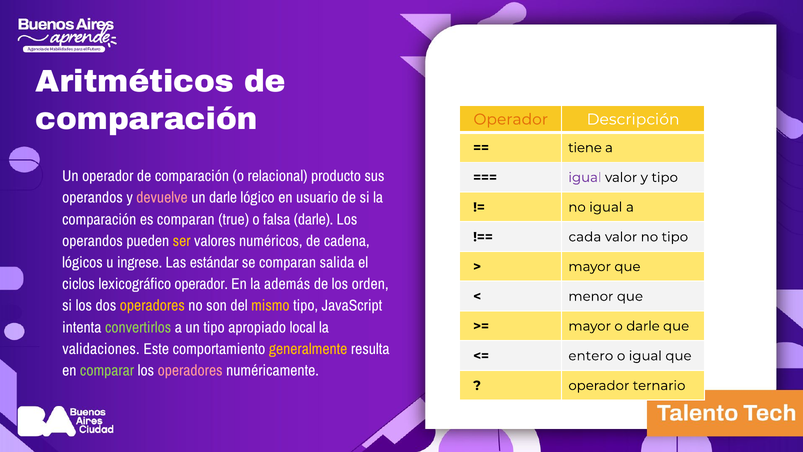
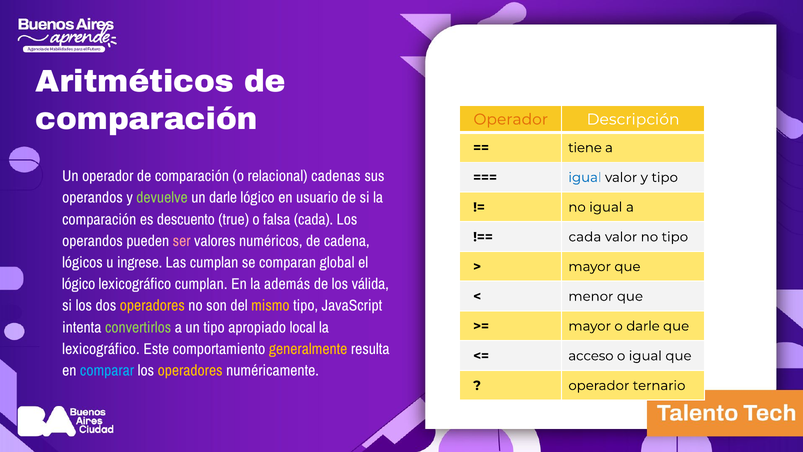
producto: producto -> cadenas (336, 176)
igual colour: purple -> blue (585, 177)
devuelve colour: pink -> light green (162, 198)
es comparan: comparan -> descuento (186, 219)
falsa darle: darle -> cada (314, 219)
ser colour: yellow -> pink (182, 241)
Las estándar: estándar -> cumplan (214, 262)
salida: salida -> global (337, 262)
ciclos: ciclos -> lógico (79, 284)
lexicográfico operador: operador -> cumplan (201, 284)
orden: orden -> válida (370, 284)
validaciones: validaciones -> lexicográfico (101, 349)
entero: entero -> acceso (591, 356)
comparar colour: light green -> light blue (107, 370)
operadores colour: pink -> yellow (190, 370)
